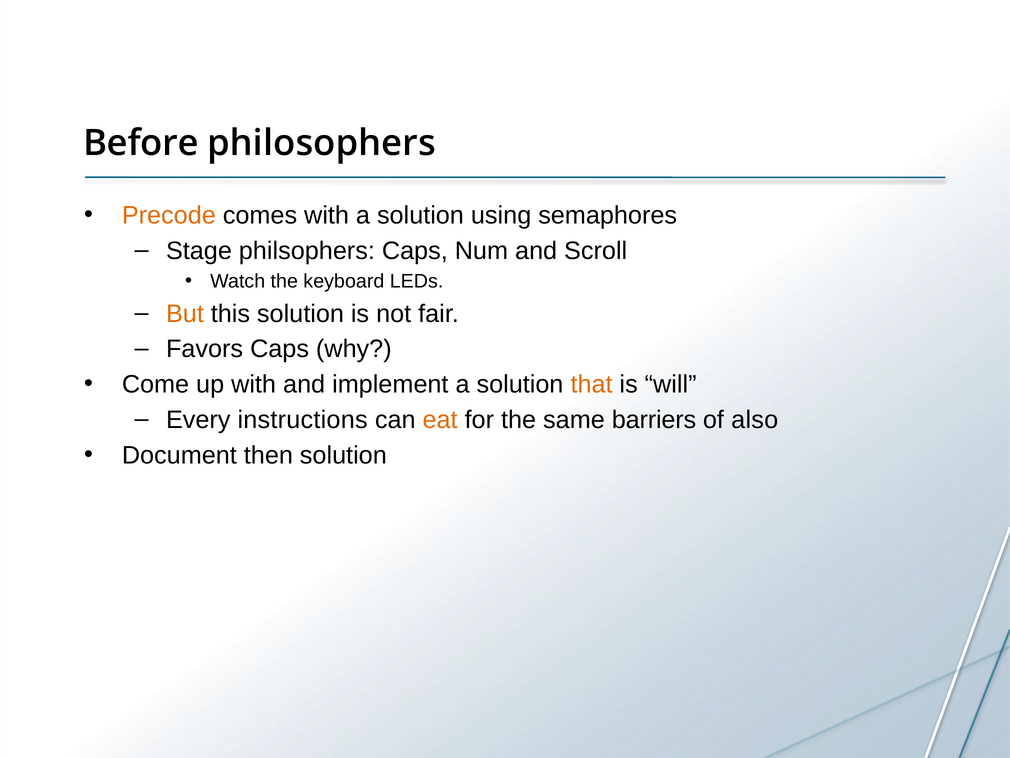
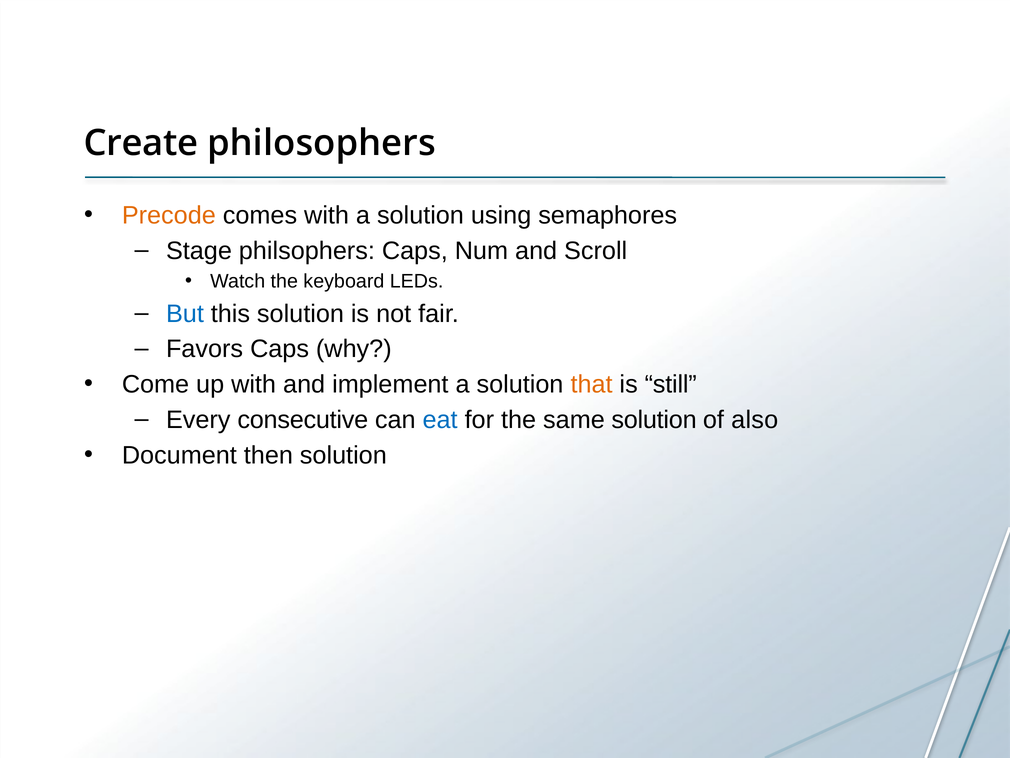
Before: Before -> Create (141, 143)
But colour: orange -> blue (185, 314)
will: will -> still (671, 384)
instructions: instructions -> consecutive (303, 420)
eat colour: orange -> blue (440, 420)
same barriers: barriers -> solution (654, 420)
